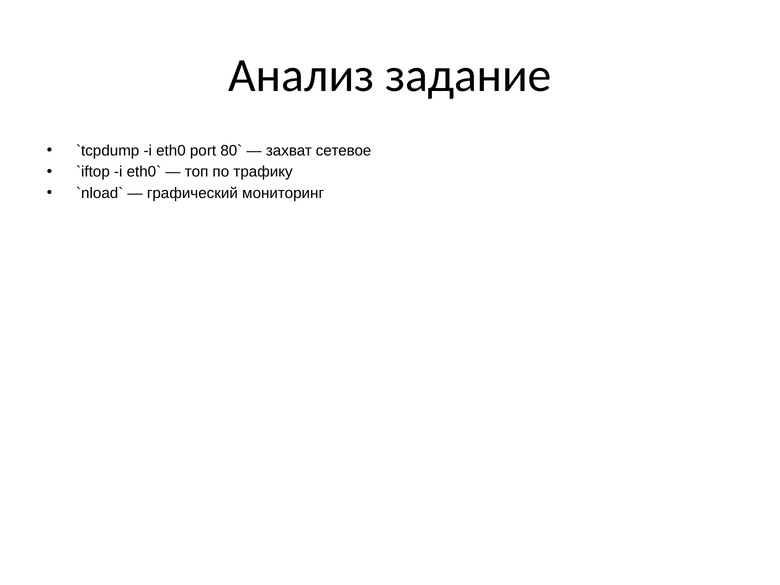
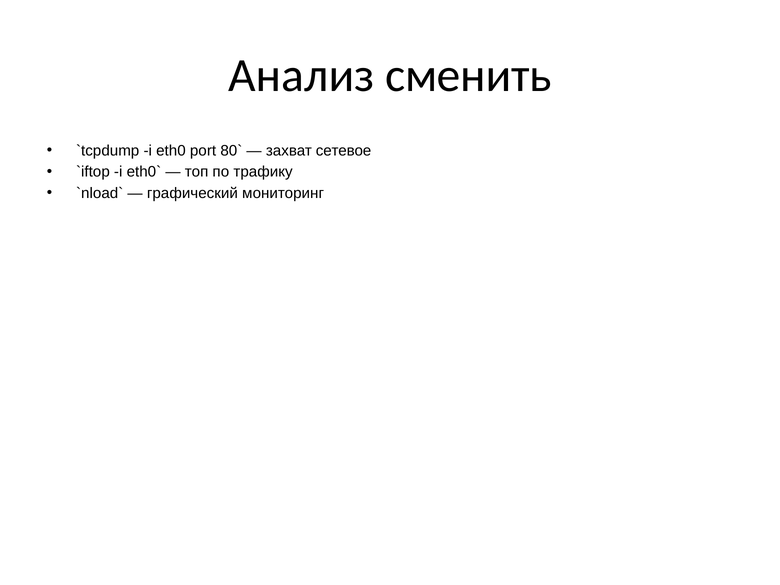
задание: задание -> сменить (468, 76)
